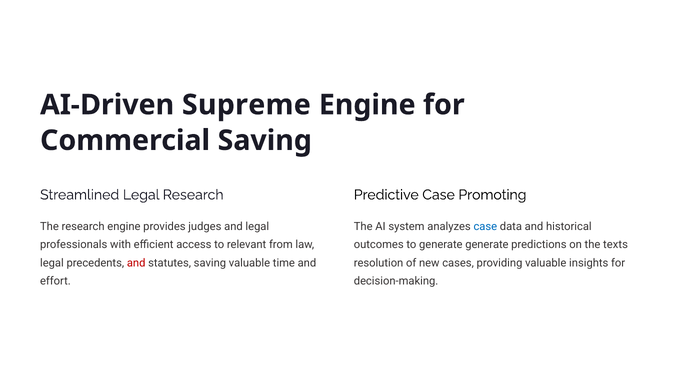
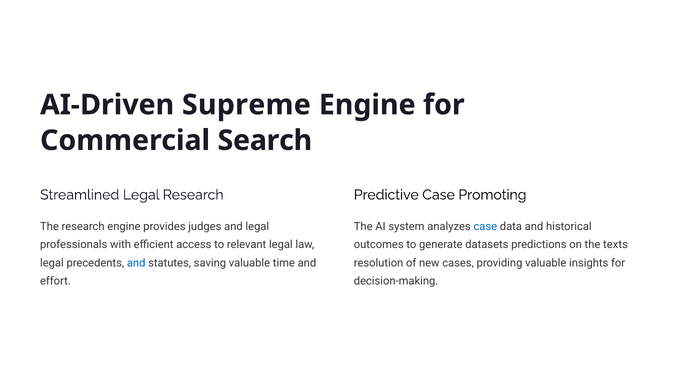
Commercial Saving: Saving -> Search (265, 140)
relevant from: from -> legal (281, 245)
generate generate: generate -> datasets (487, 245)
and colour: red -> blue (136, 263)
